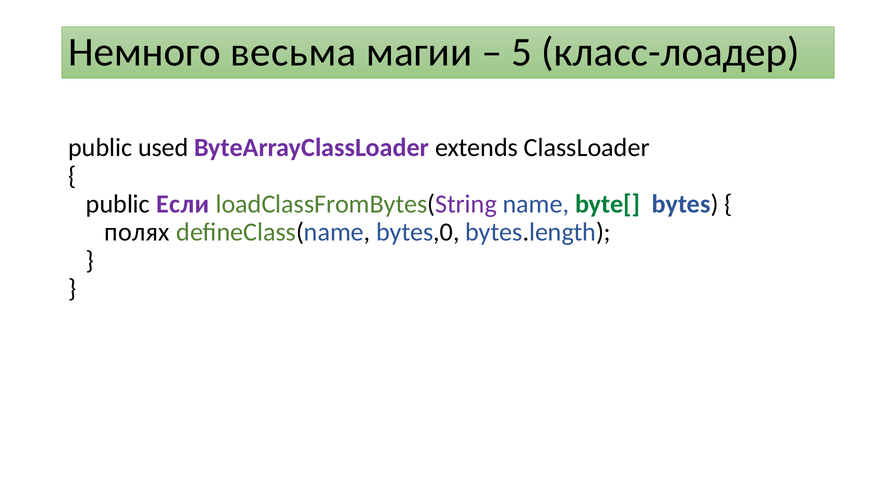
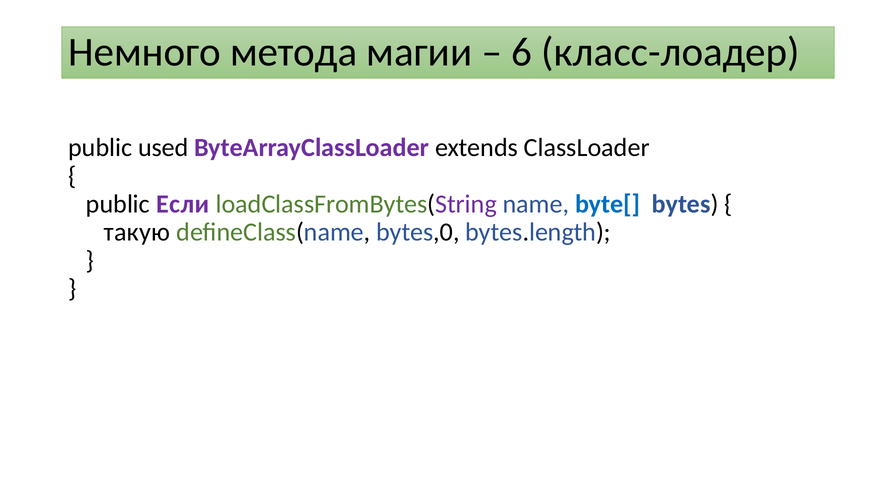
весьма: весьма -> метода (294, 52)
5: 5 -> 6 (522, 52)
byte[ colour: green -> blue (608, 204)
полях: полях -> такую (137, 232)
